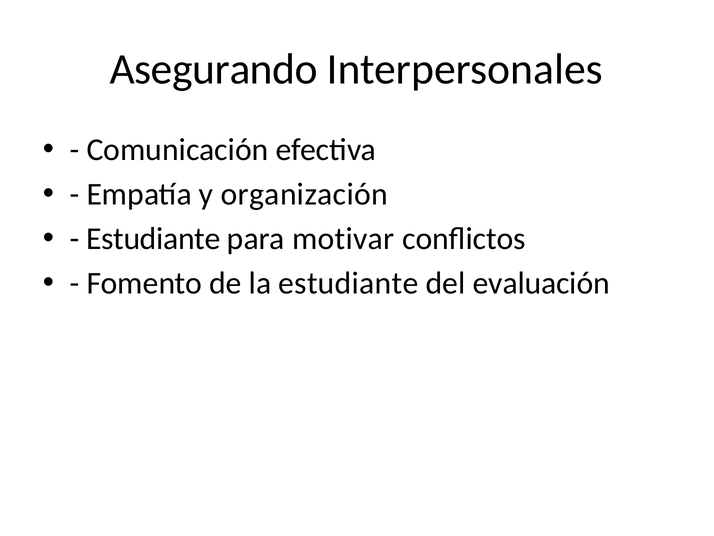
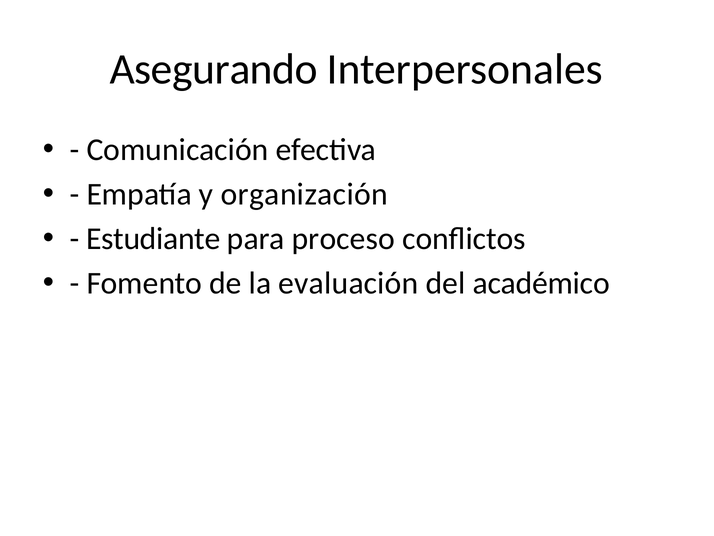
motivar: motivar -> proceso (343, 239)
la estudiante: estudiante -> evaluación (348, 283)
evaluación: evaluación -> académico (541, 283)
